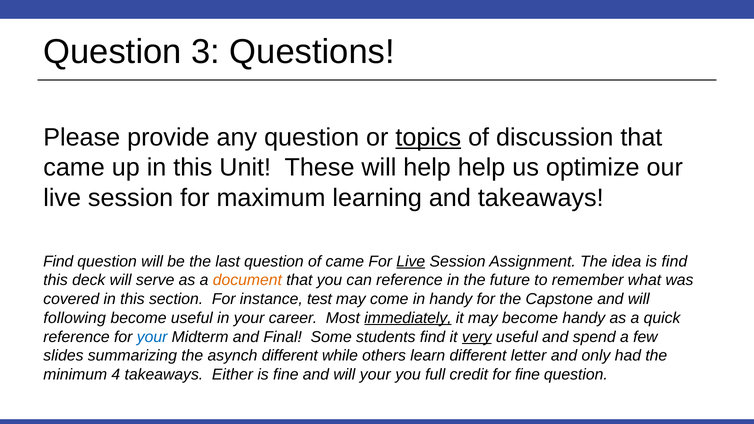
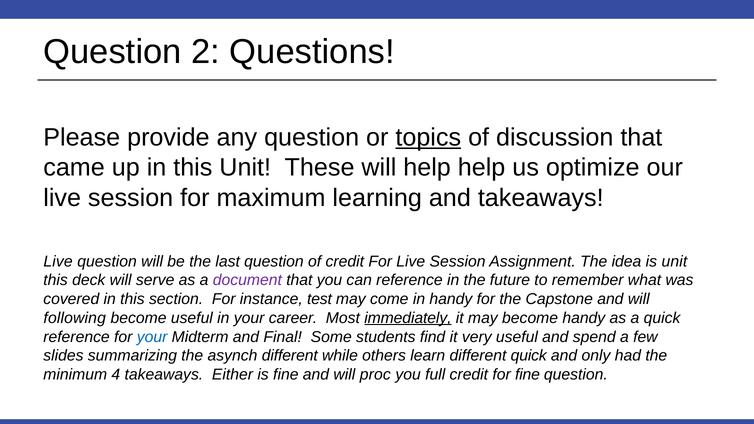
3: 3 -> 2 (206, 52)
Find: Find -> Live (58, 261)
of came: came -> credit (345, 261)
Live underline: present -> none (411, 261)
is find: find -> unit (674, 261)
document colour: orange -> purple (247, 280)
very underline: present -> none (477, 337)
different letter: letter -> quick (529, 356)
will your: your -> proc (375, 375)
